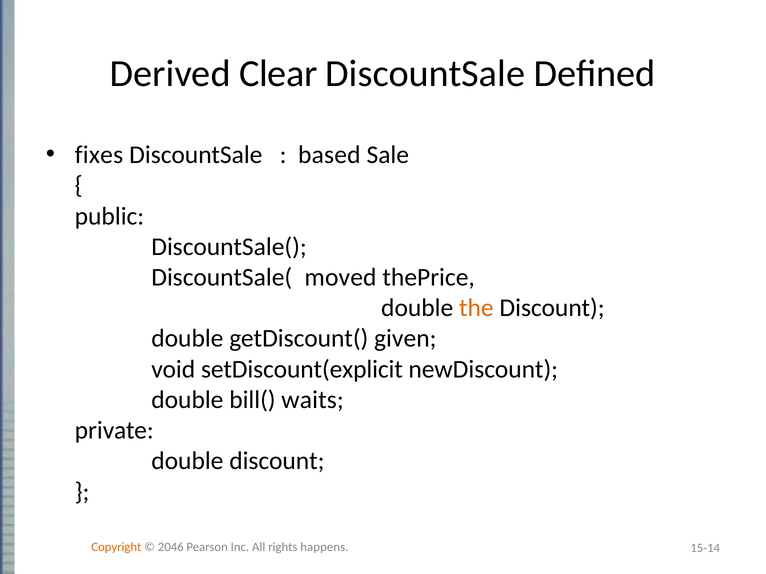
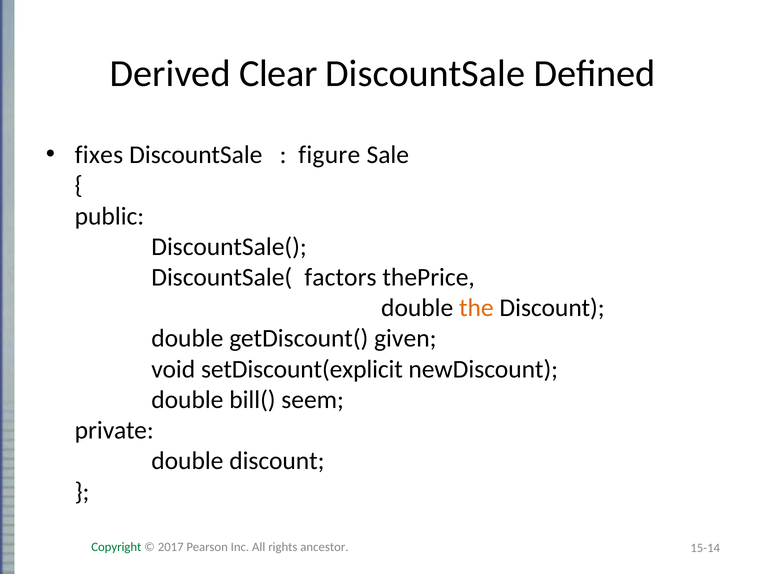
based: based -> figure (329, 155)
moved: moved -> factors (341, 278)
waits: waits -> seem (313, 400)
Copyright colour: orange -> green (116, 547)
2046: 2046 -> 2017 (171, 547)
happens: happens -> ancestor (324, 547)
